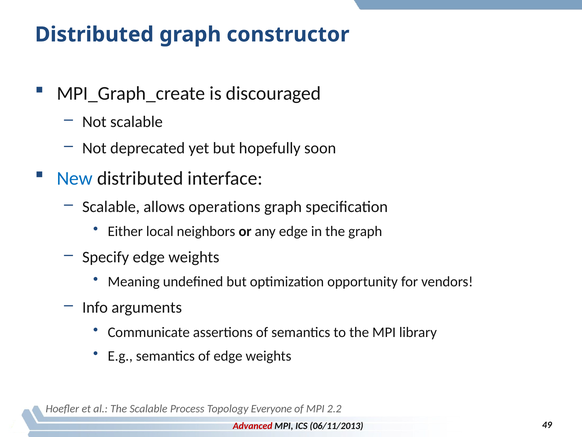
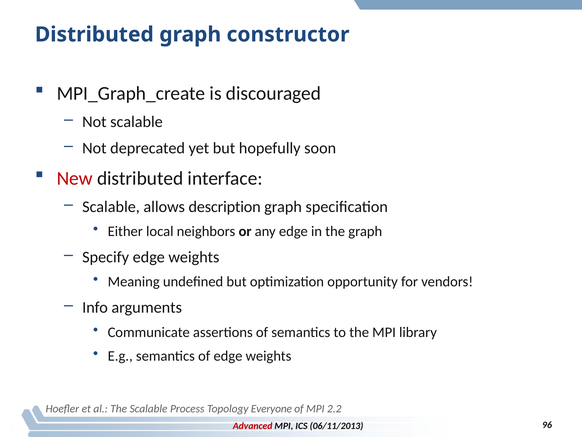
New colour: blue -> red (75, 178)
operations: operations -> description (225, 206)
49: 49 -> 96 (547, 424)
